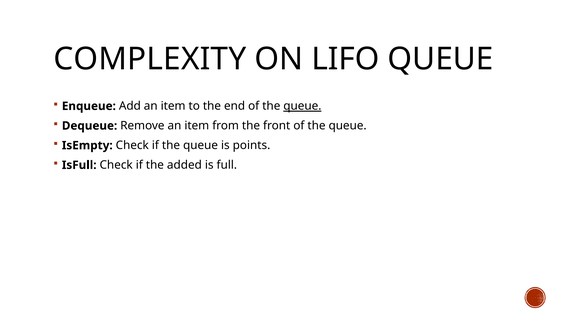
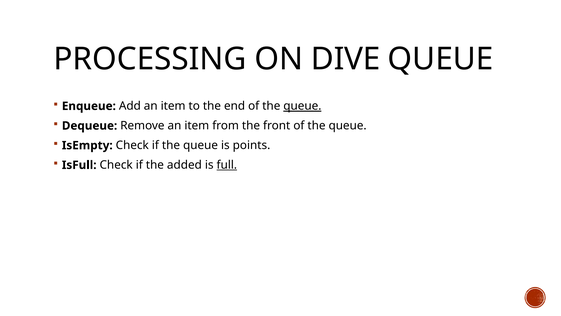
COMPLEXITY: COMPLEXITY -> PROCESSING (150, 59)
LIFO: LIFO -> DIVE (346, 59)
full underline: none -> present (227, 165)
